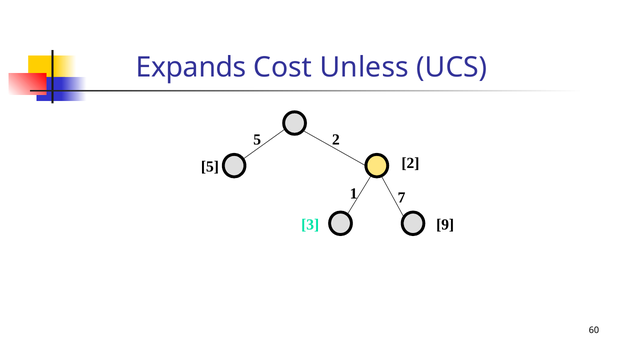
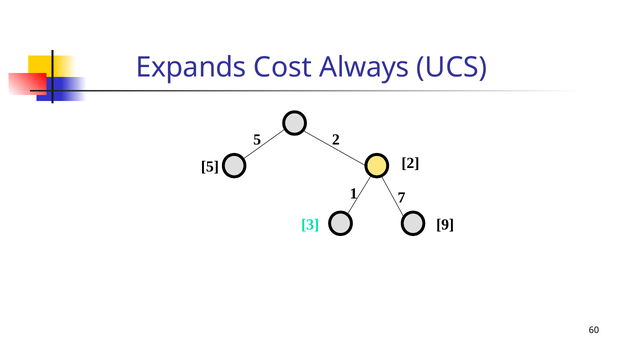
Unless: Unless -> Always (364, 68)
